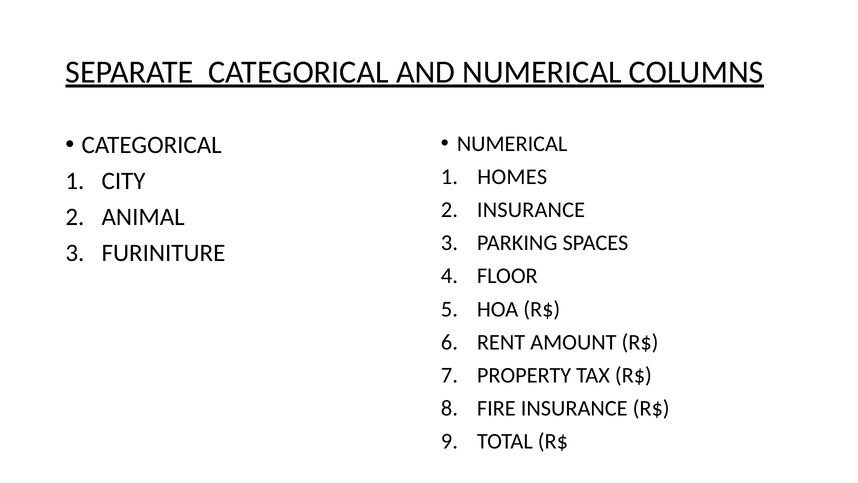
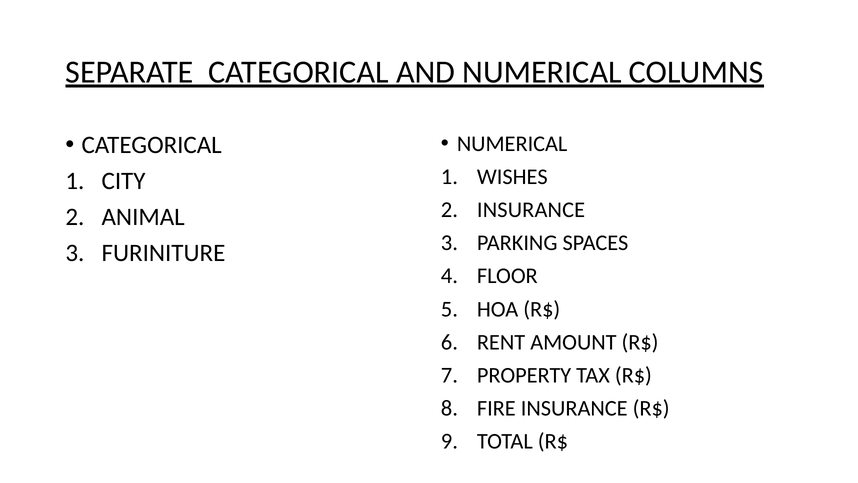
HOMES: HOMES -> WISHES (512, 177)
